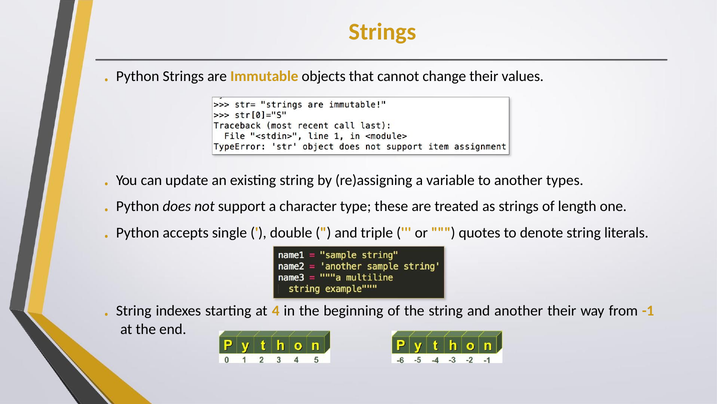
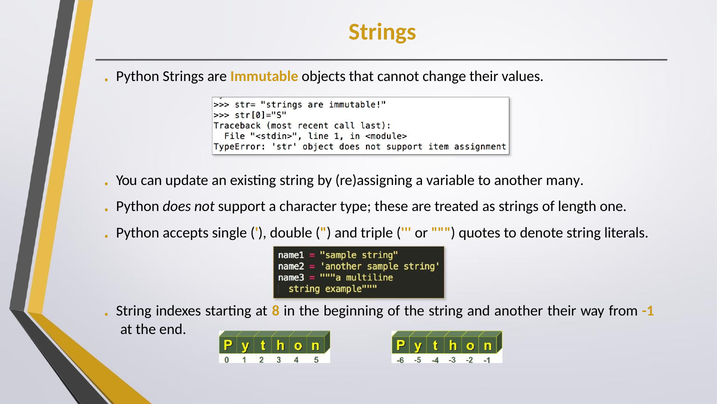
types: types -> many (565, 180)
4: 4 -> 8 (276, 310)
